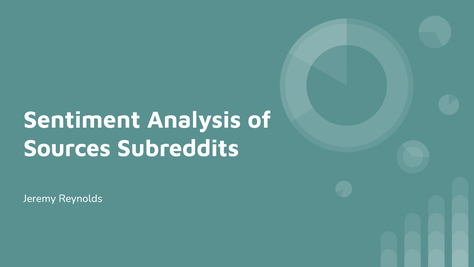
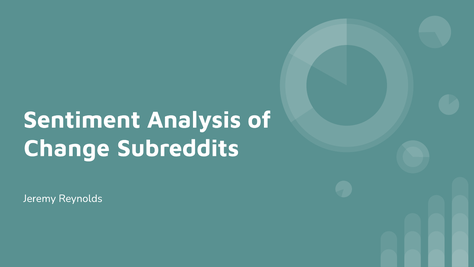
Sources: Sources -> Change (67, 148)
